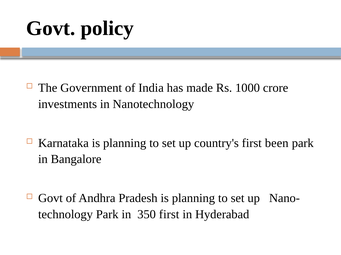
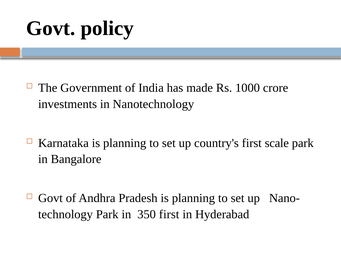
been: been -> scale (277, 143)
